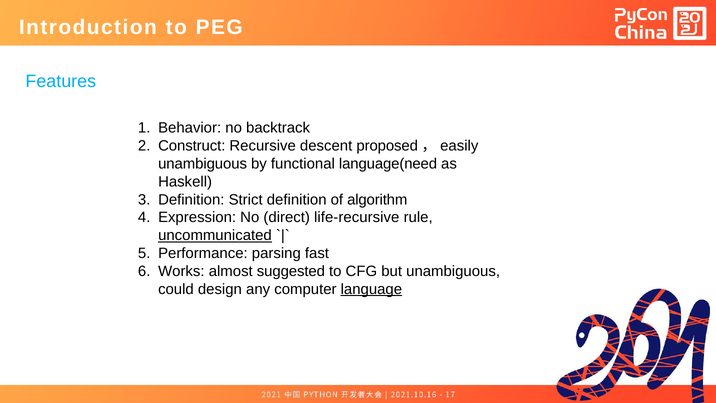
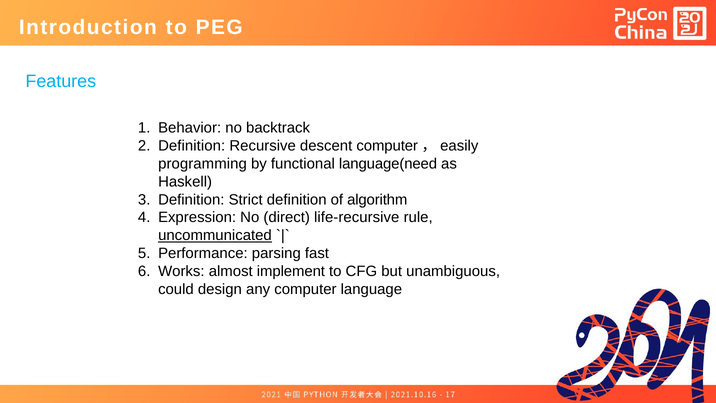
Construct: Construct -> Definition (192, 146)
descent proposed: proposed -> computer (387, 146)
unambiguous: unambiguous -> programming (202, 164)
suggested: suggested -> implement (291, 271)
language underline: present -> none (371, 289)
